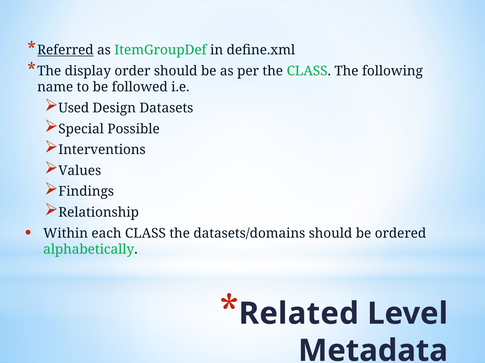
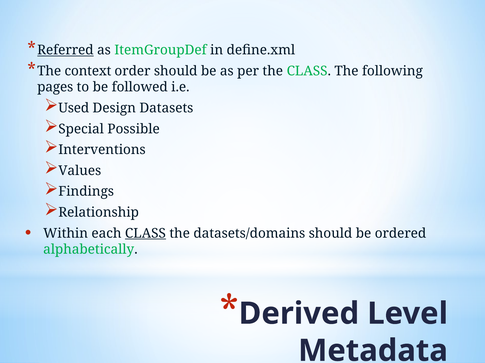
display: display -> context (88, 71)
name: name -> pages (55, 87)
CLASS underline: none -> present (145, 234)
Related: Related -> Derived (299, 314)
